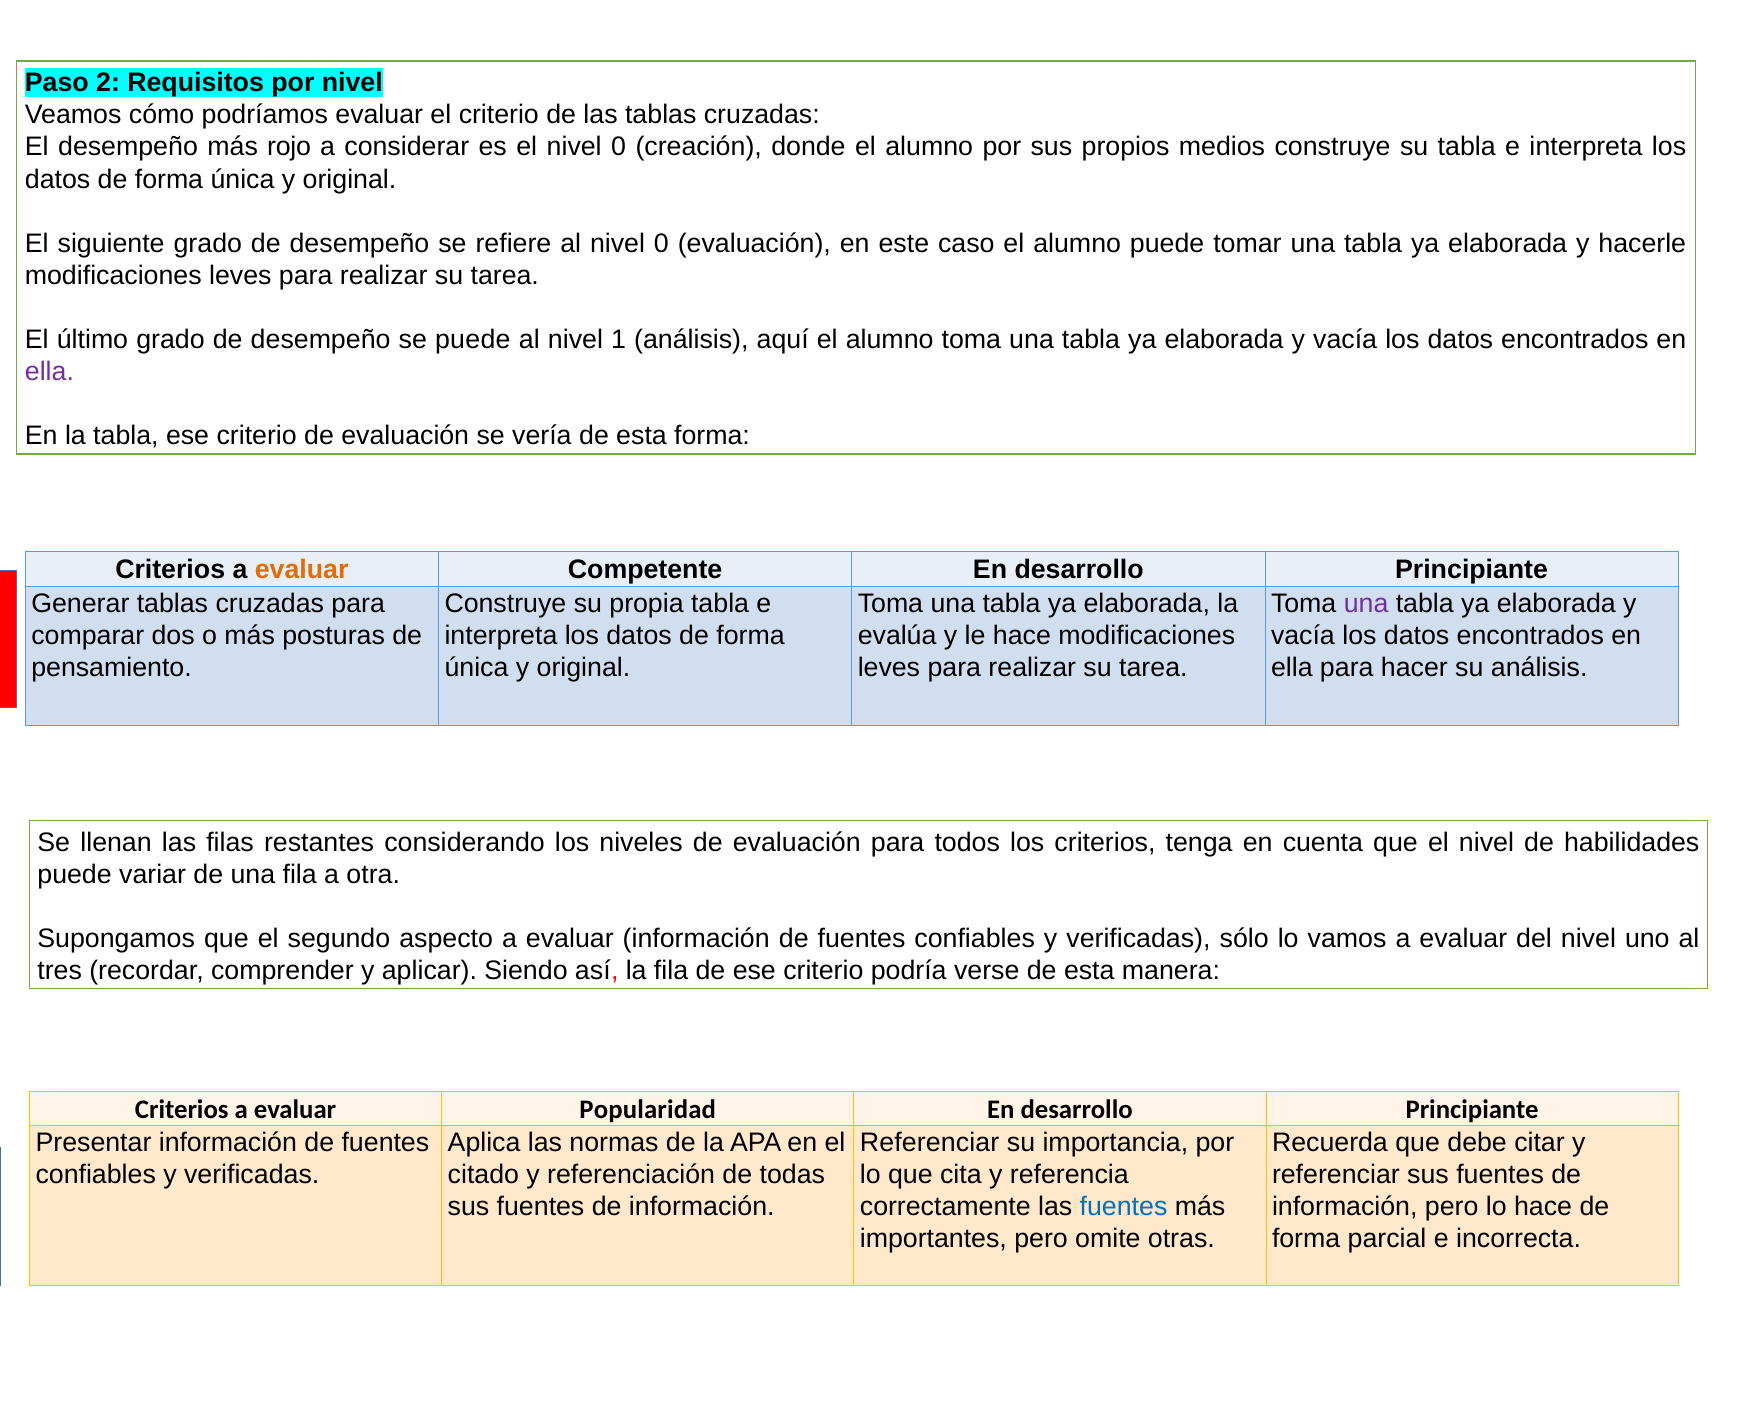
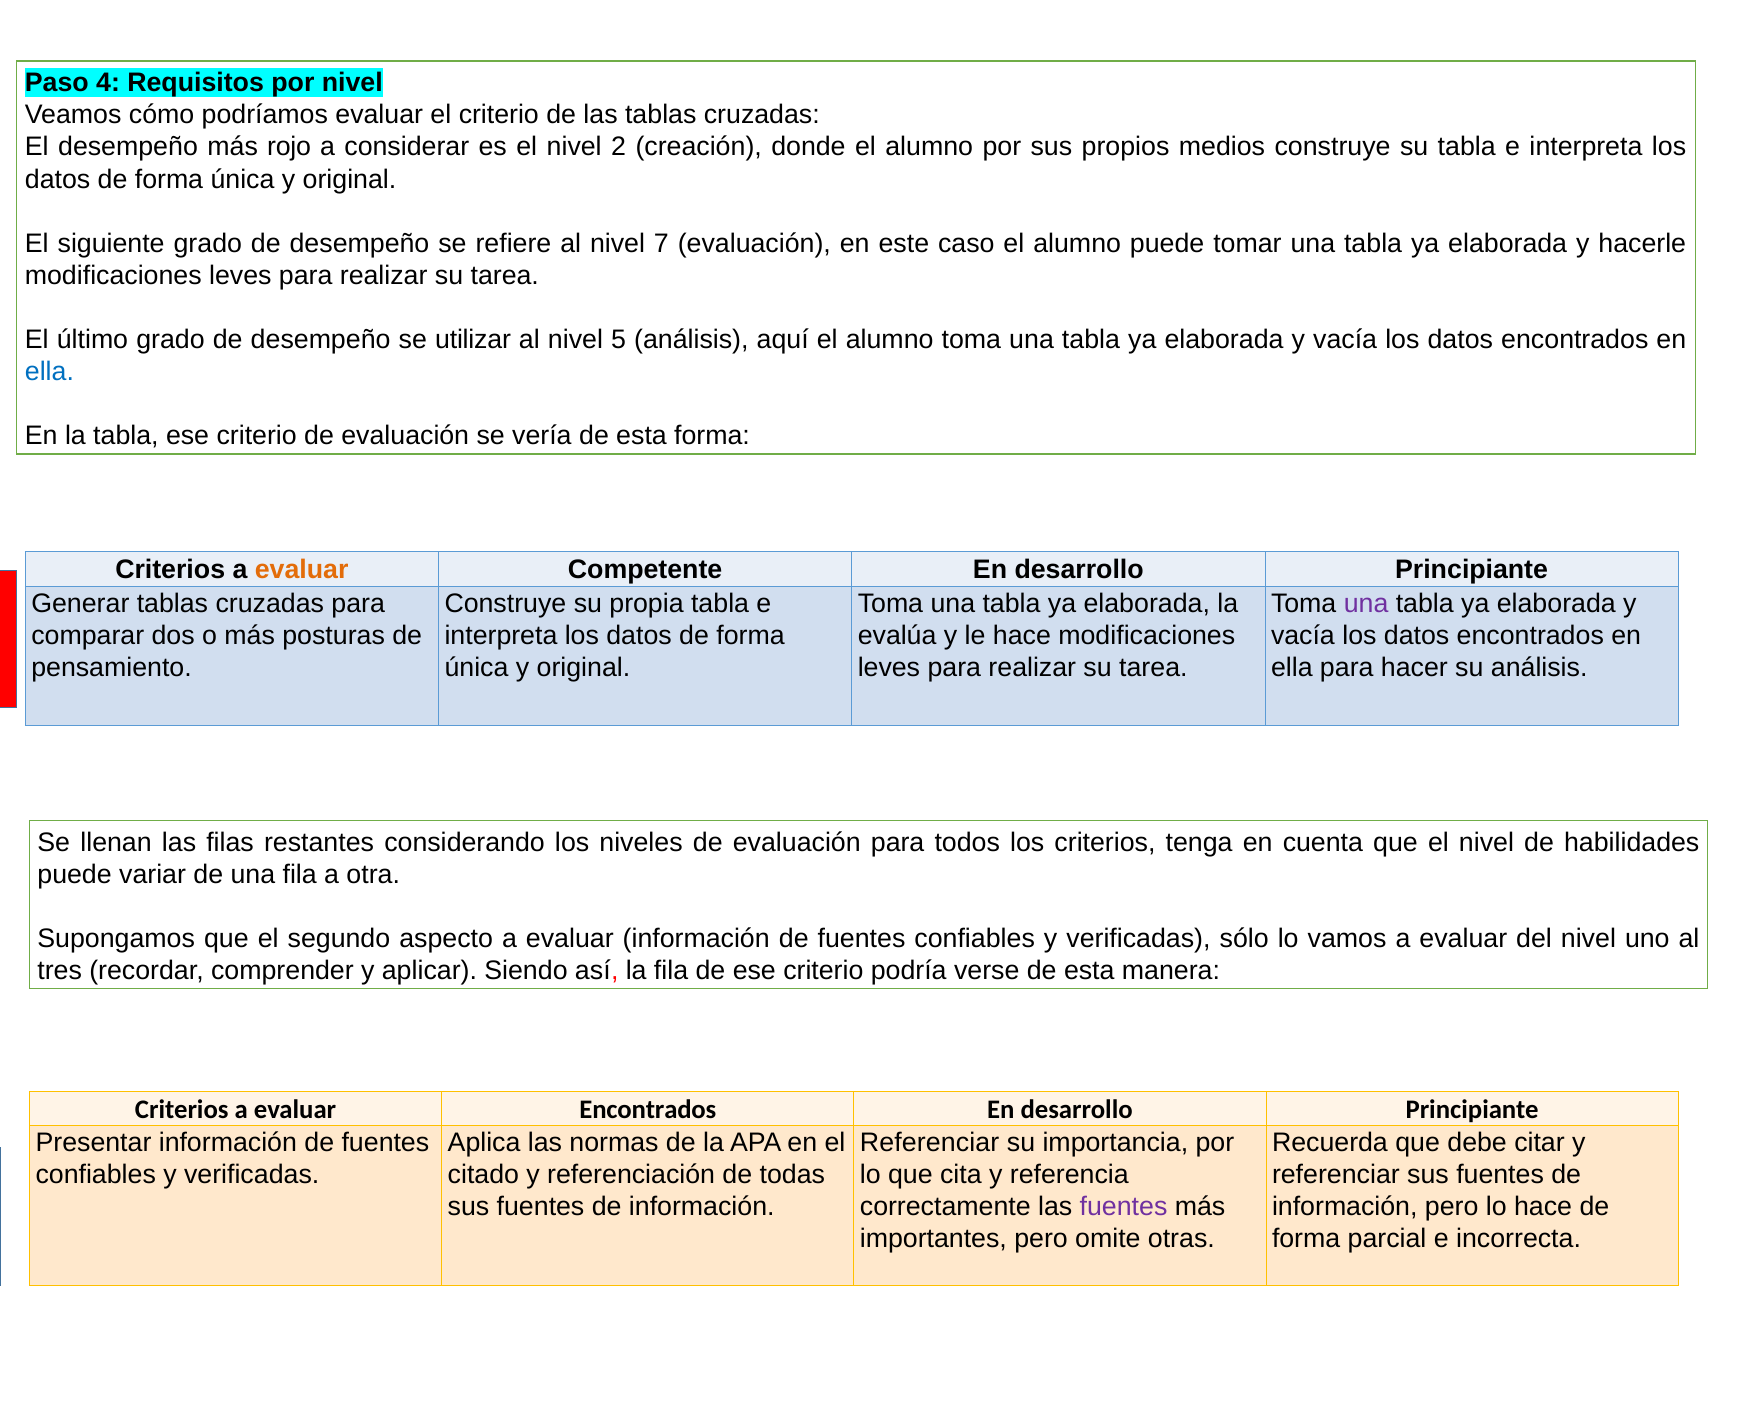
2: 2 -> 4 (108, 83)
el nivel 0: 0 -> 2 (619, 147)
al nivel 0: 0 -> 7 (661, 243)
se puede: puede -> utilizar (473, 340)
1: 1 -> 5 (619, 340)
ella colour: purple -> blue (49, 372)
evaluar Popularidad: Popularidad -> Encontrados (648, 1110)
fuentes colour: blue -> purple (1124, 1207)
